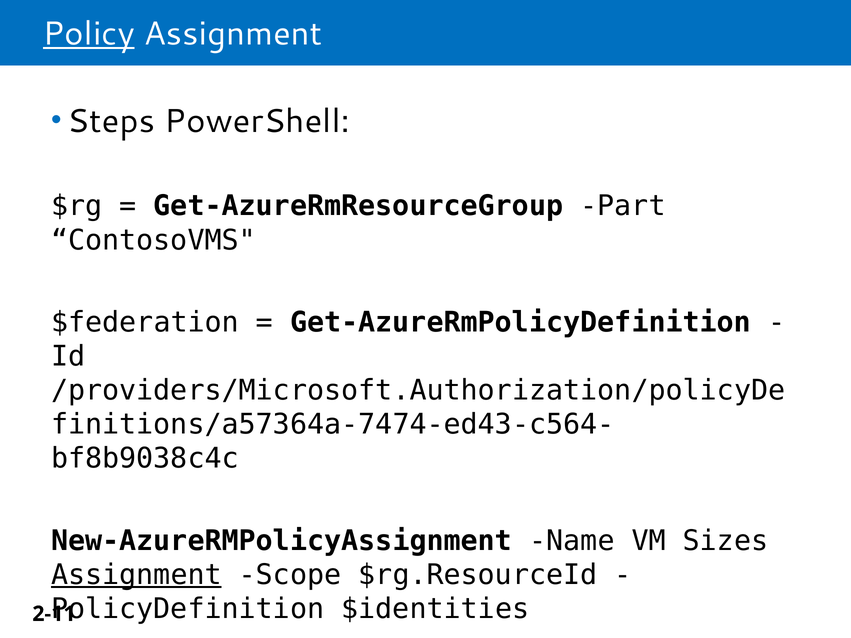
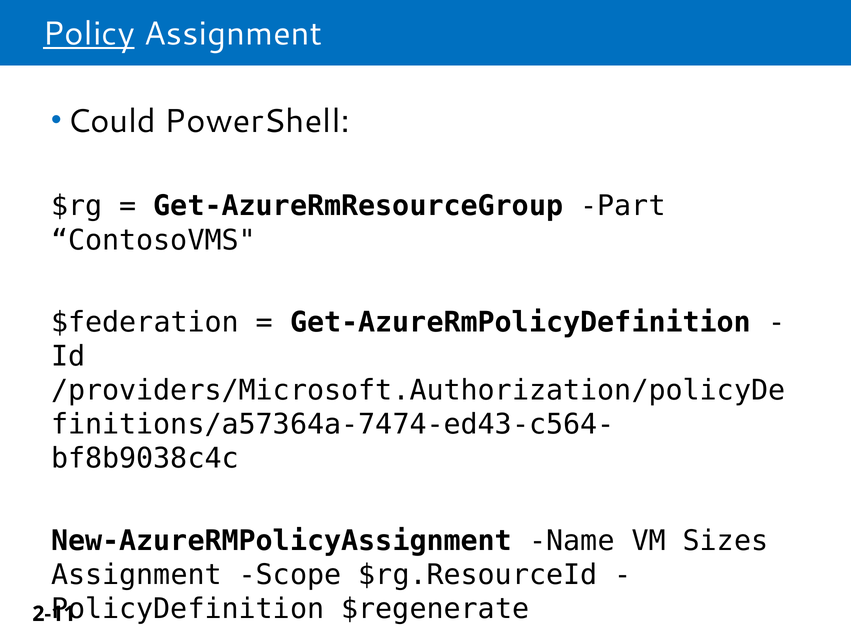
Steps: Steps -> Could (112, 121)
Assignment underline: present -> none (136, 575)
$identities: $identities -> $regenerate (435, 609)
